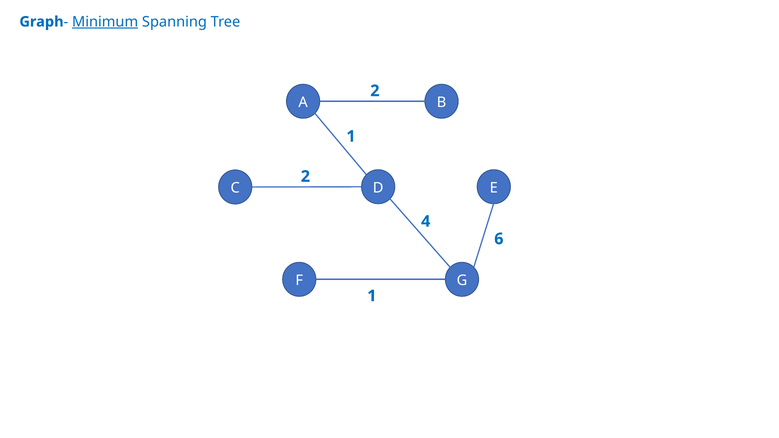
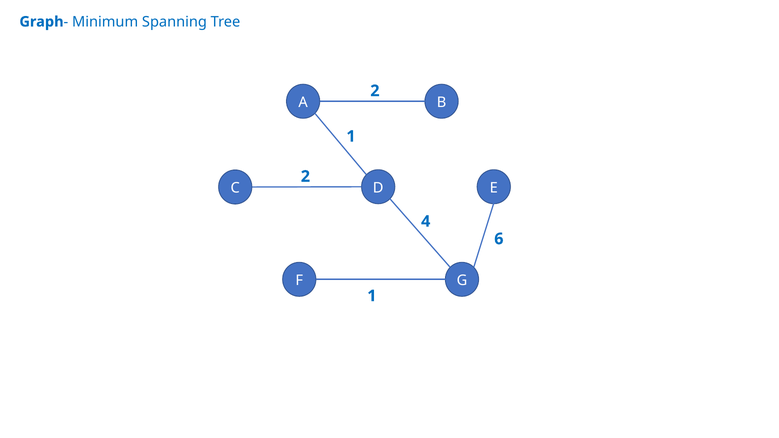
Minimum underline: present -> none (105, 22)
